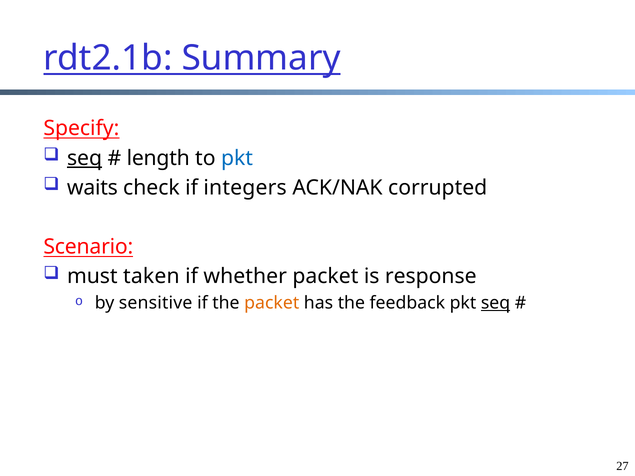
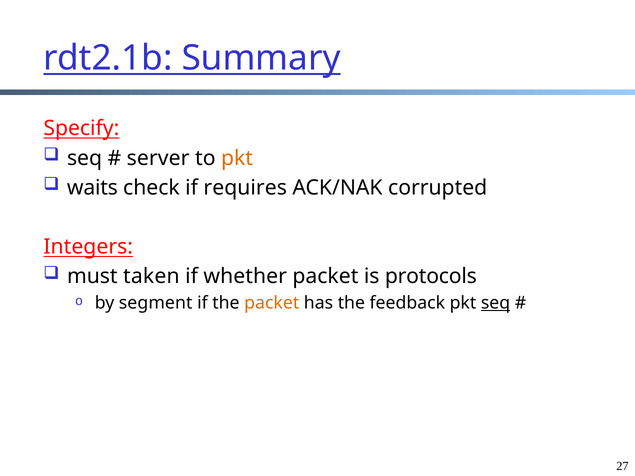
seq underline: present -> none (85, 158)
length: length -> server (158, 158)
pkt colour: blue -> orange (237, 158)
integers: integers -> requires (245, 188)
Scenario: Scenario -> Integers (88, 247)
response: response -> protocols (431, 277)
sensitive: sensitive -> segment (156, 303)
